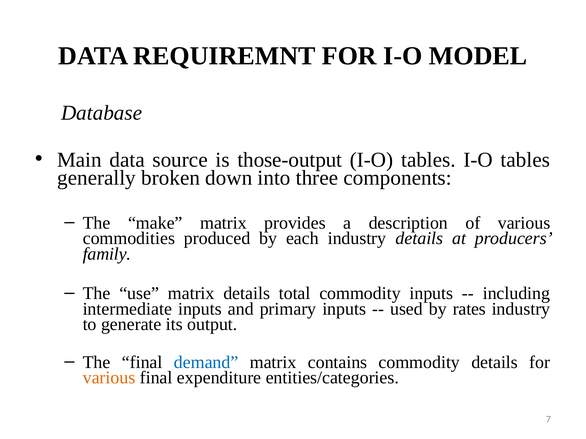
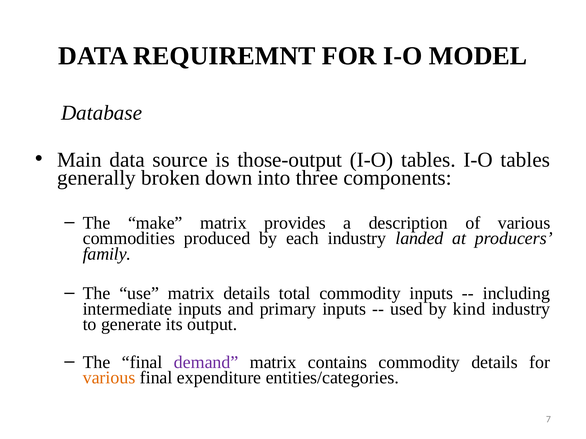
industry details: details -> landed (420, 239)
rates: rates -> kind (469, 309)
demand colour: blue -> purple (206, 363)
